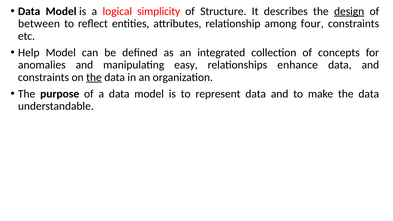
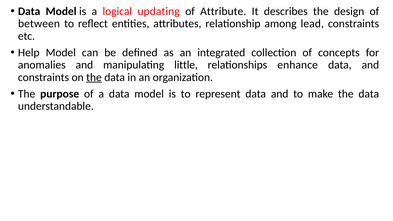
simplicity: simplicity -> updating (159, 11)
Structure: Structure -> Attribute (223, 11)
design underline: present -> none (349, 11)
four: four -> lead (312, 24)
easy: easy -> little (186, 65)
